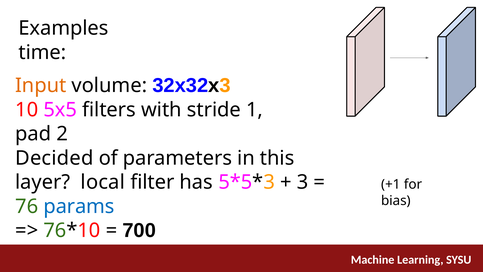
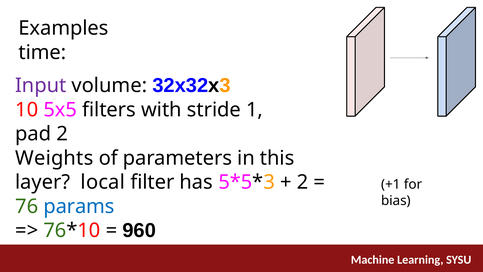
Input colour: orange -> purple (41, 86)
Decided: Decided -> Weights (54, 158)
3: 3 -> 2 (303, 182)
700: 700 -> 960 (139, 230)
